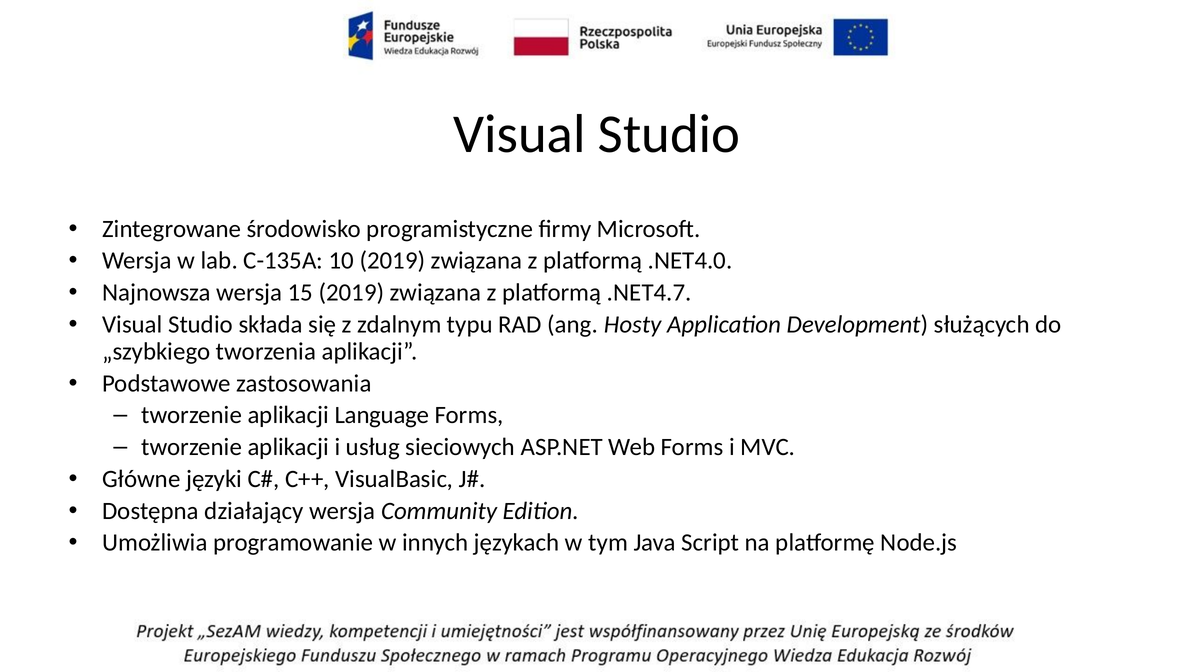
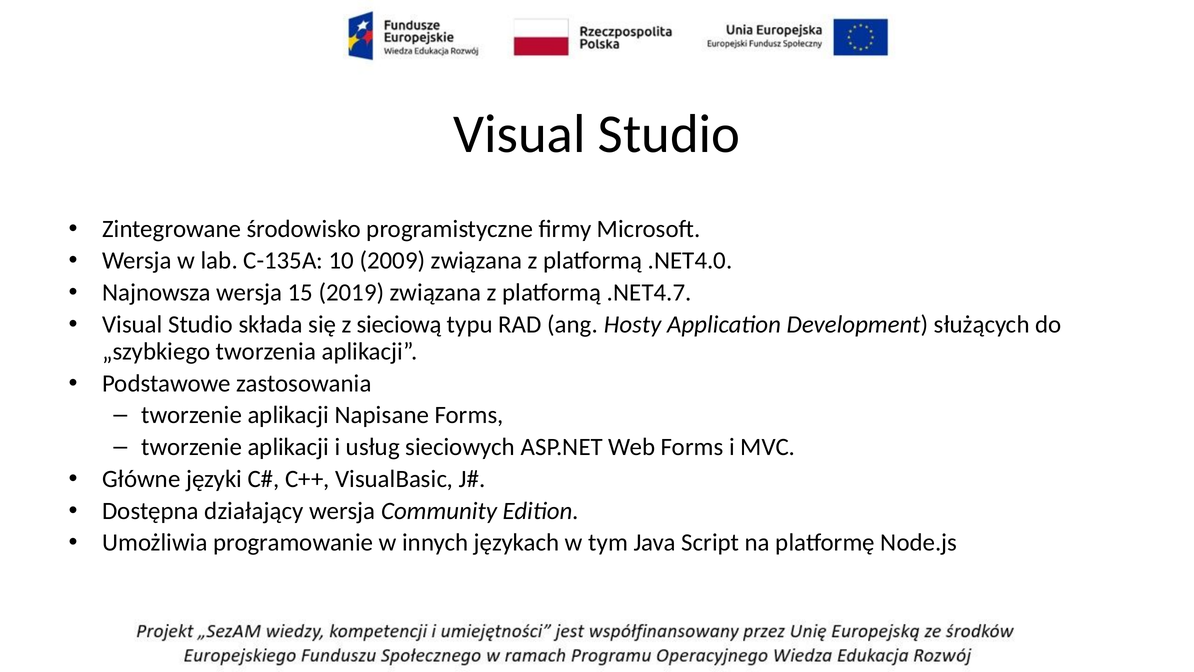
10 2019: 2019 -> 2009 (392, 261)
zdalnym: zdalnym -> sieciową (399, 324)
Language: Language -> Napisane (382, 415)
